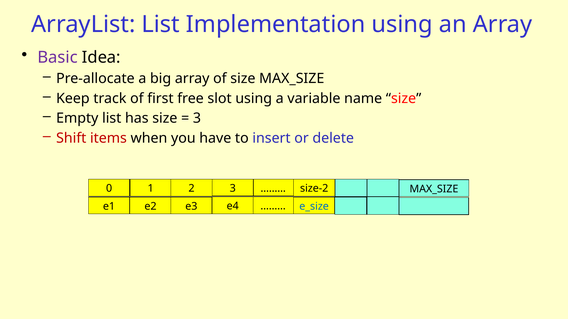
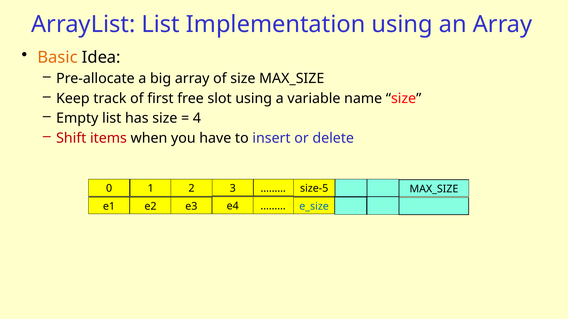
Basic colour: purple -> orange (58, 57)
3: 3 -> 4 (197, 118)
size-2: size-2 -> size-5 (314, 189)
